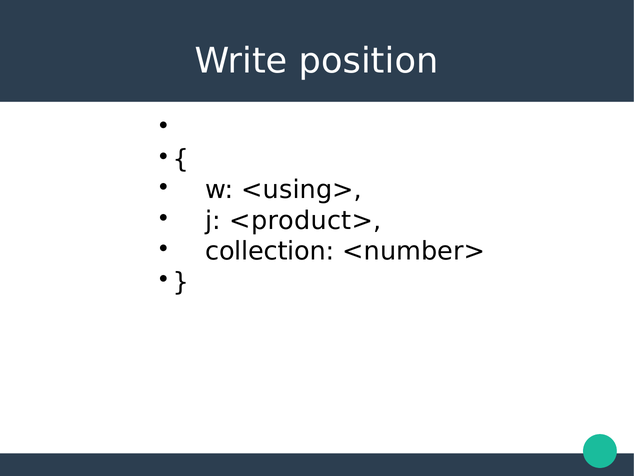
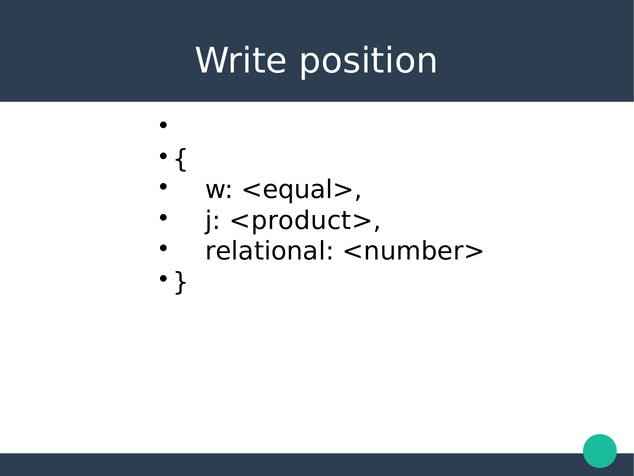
<using>: <using> -> <equal> (302, 190)
collection: collection -> relational (270, 251)
